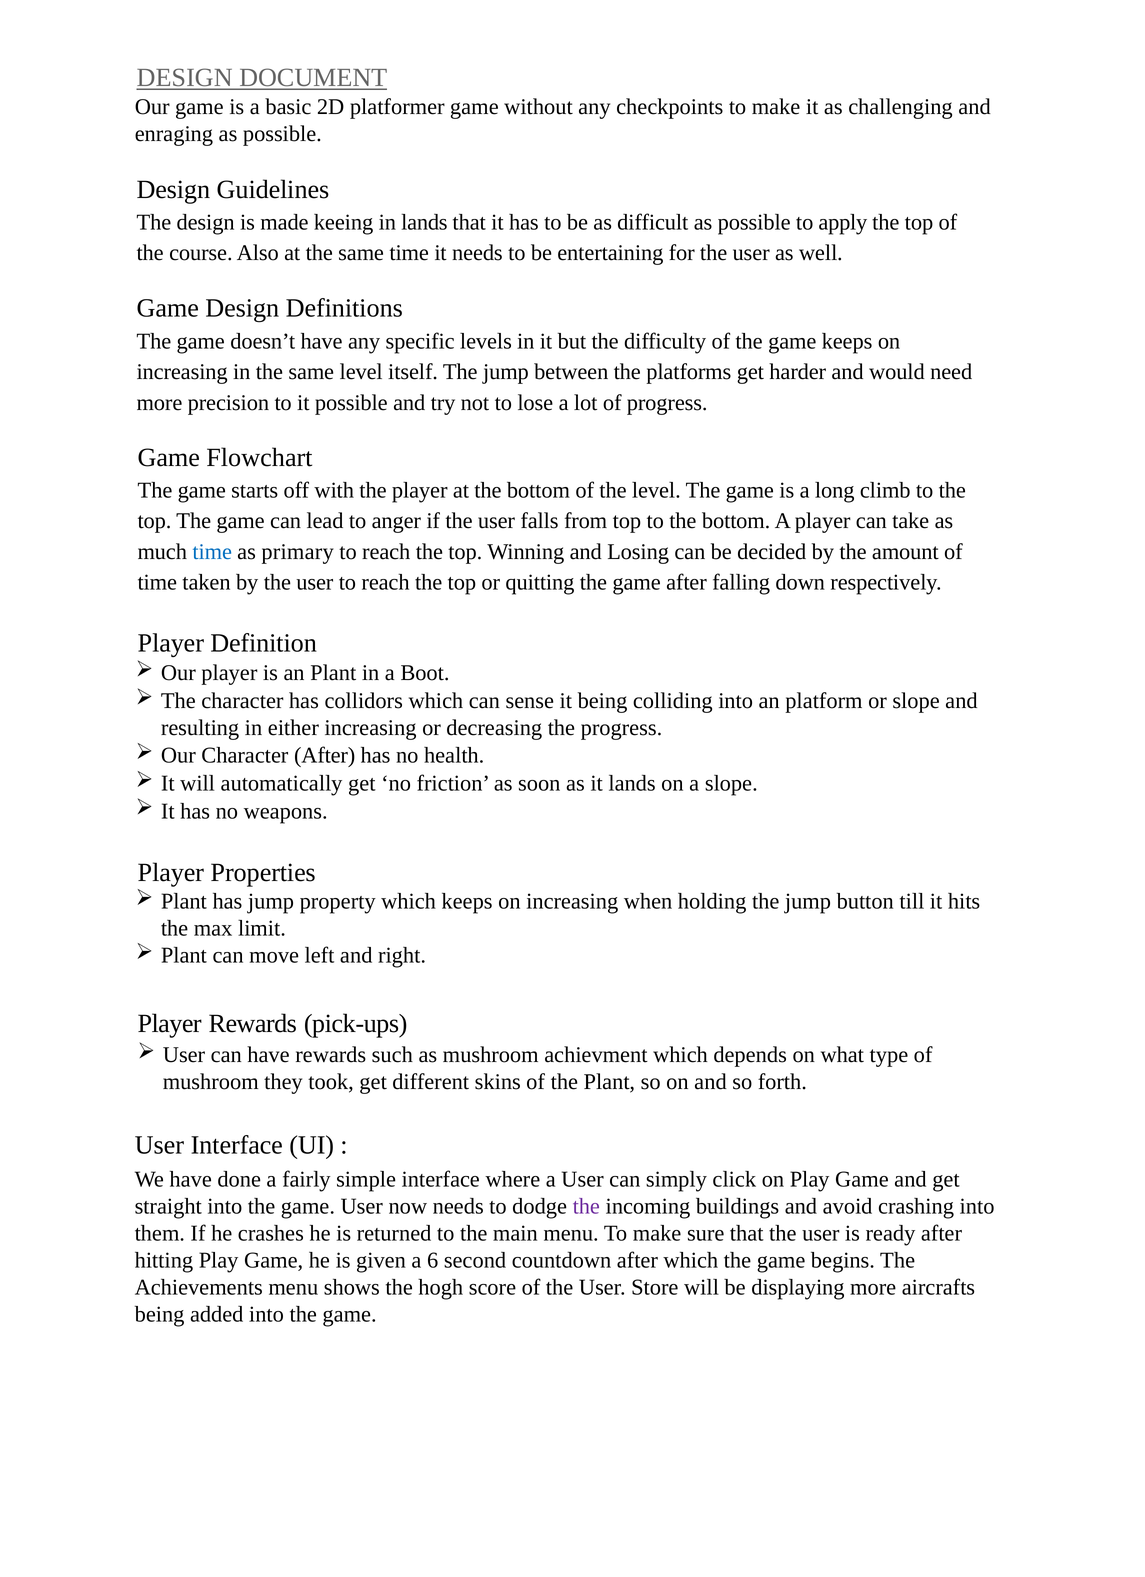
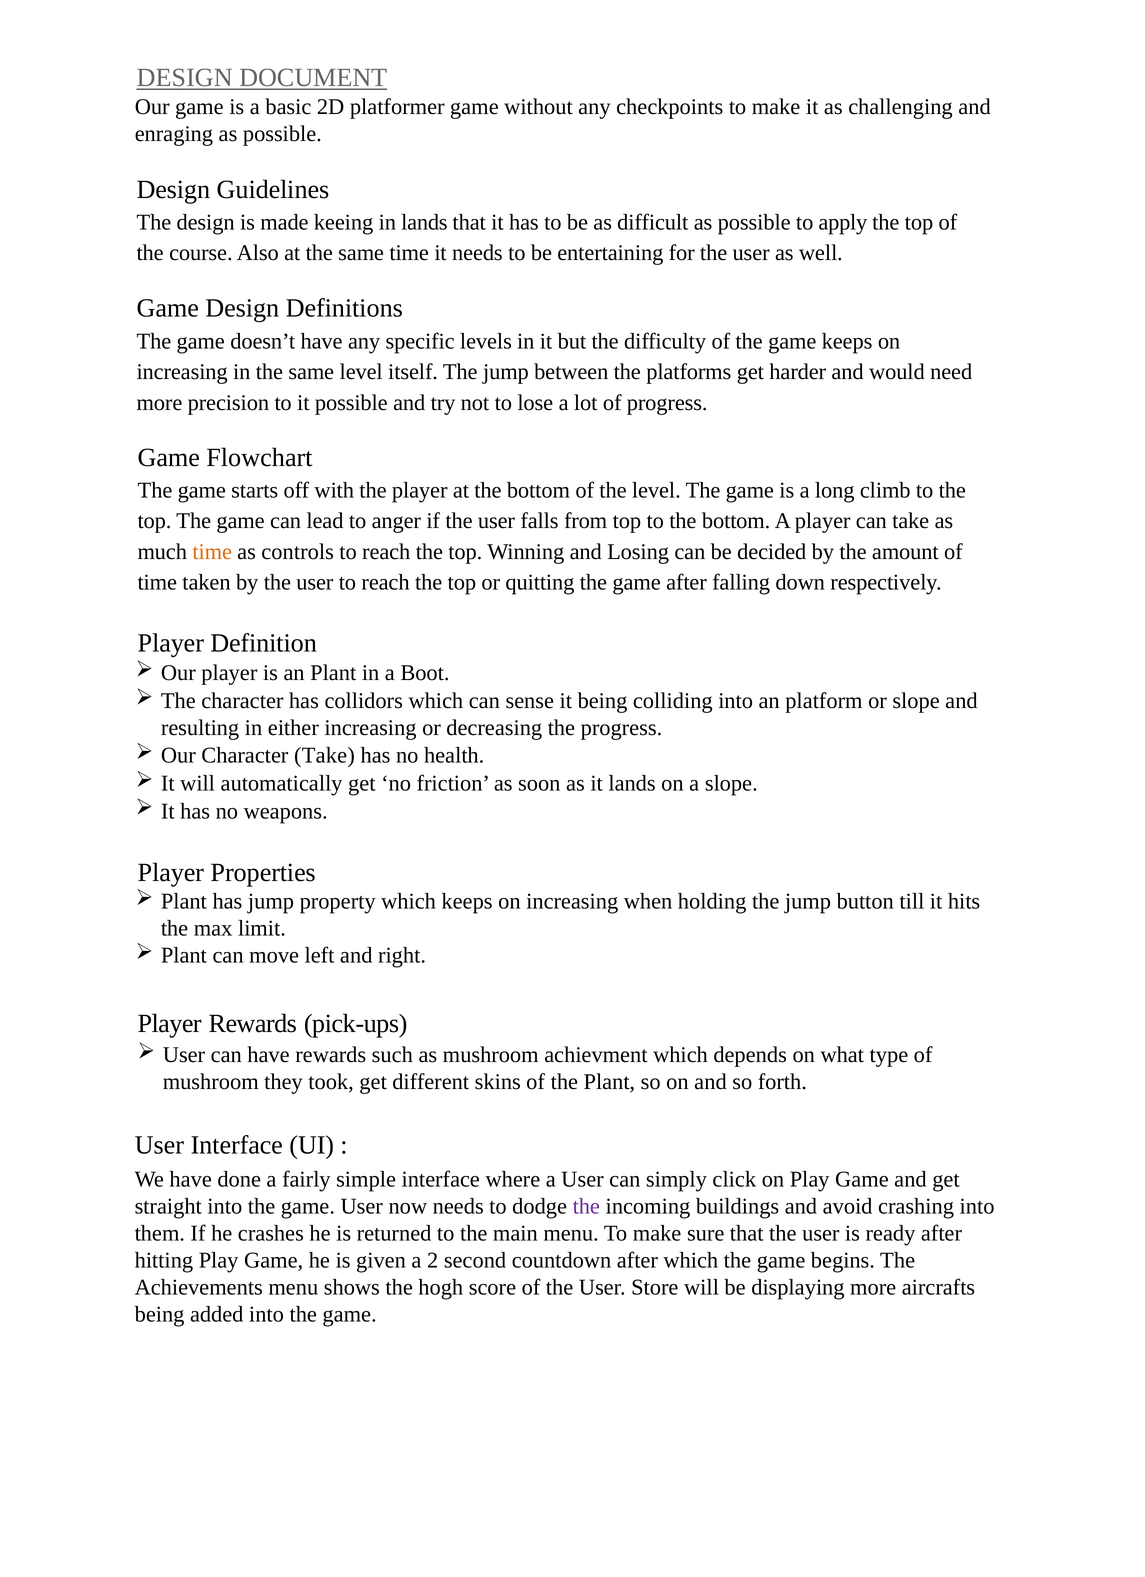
time colour: blue -> orange (212, 552)
primary: primary -> controls (298, 552)
Character After: After -> Take (324, 755)
6: 6 -> 2 (433, 1260)
